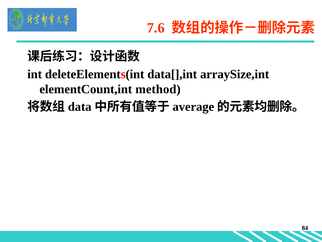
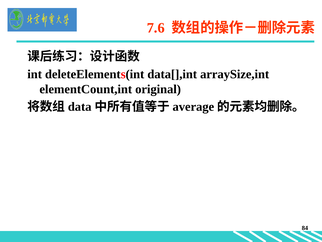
method: method -> original (158, 89)
